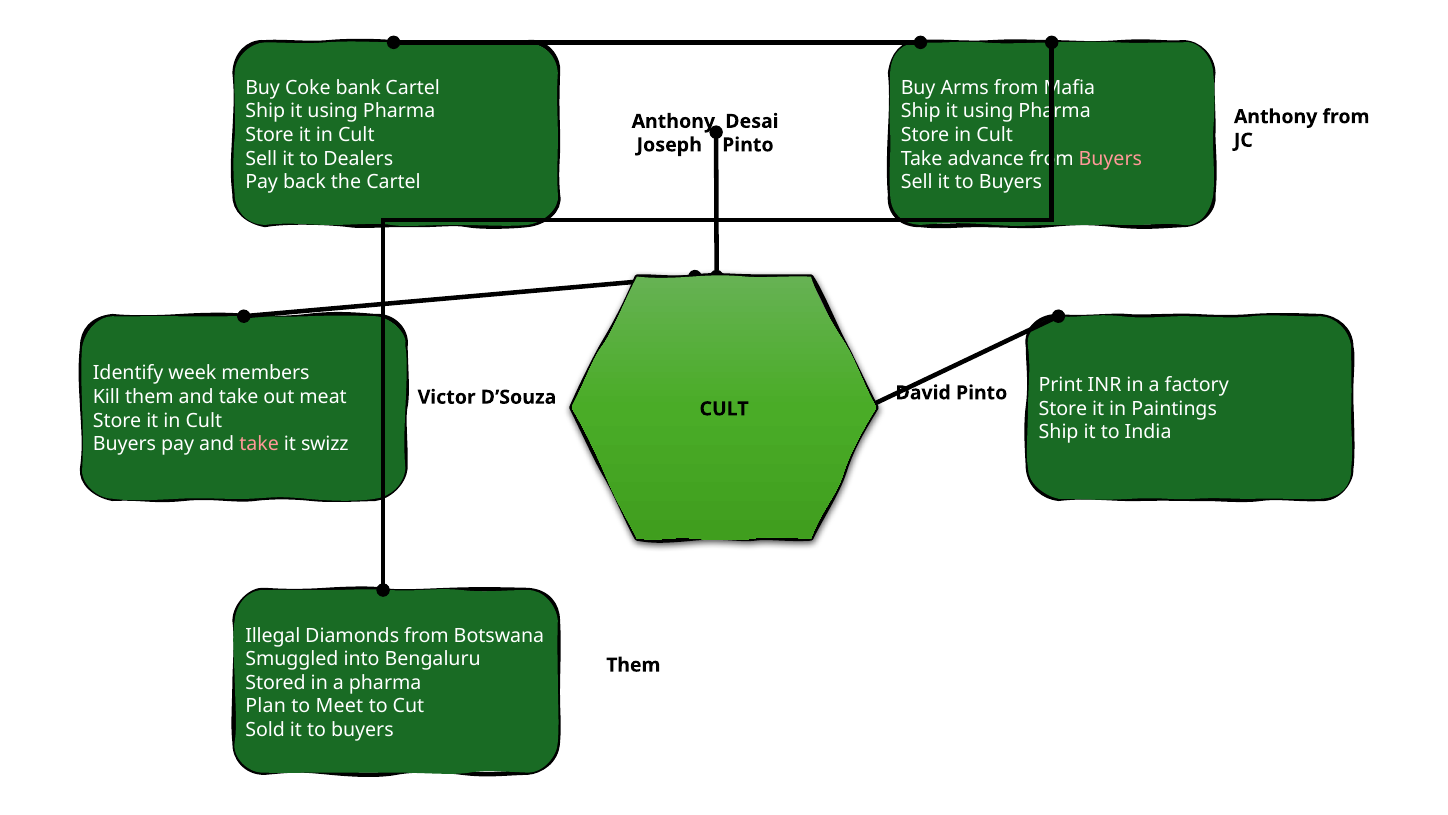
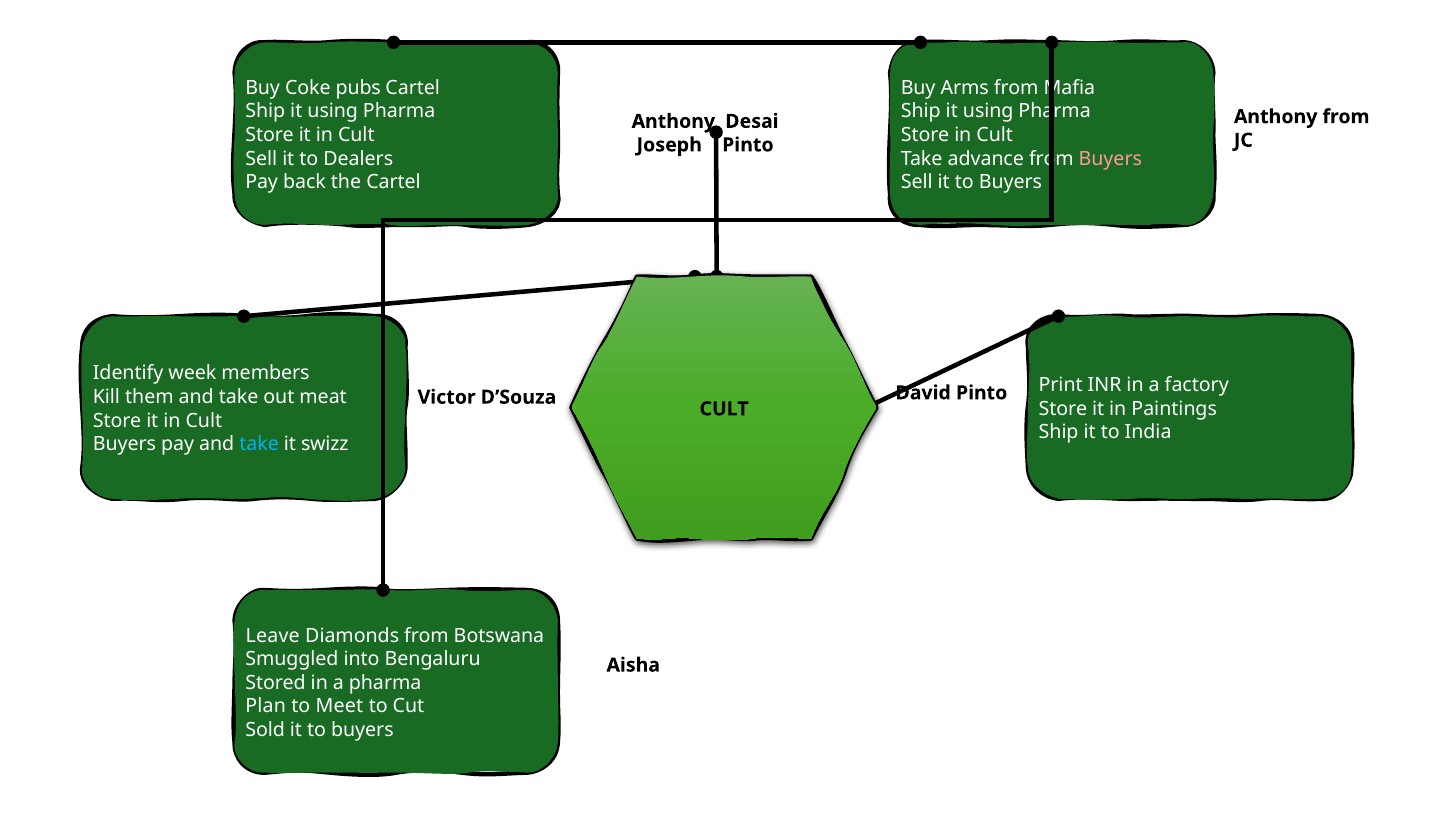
bank: bank -> pubs (358, 88)
take colour: pink -> light blue (259, 444)
Illegal: Illegal -> Leave (273, 635)
Them: Them -> Aisha (633, 665)
